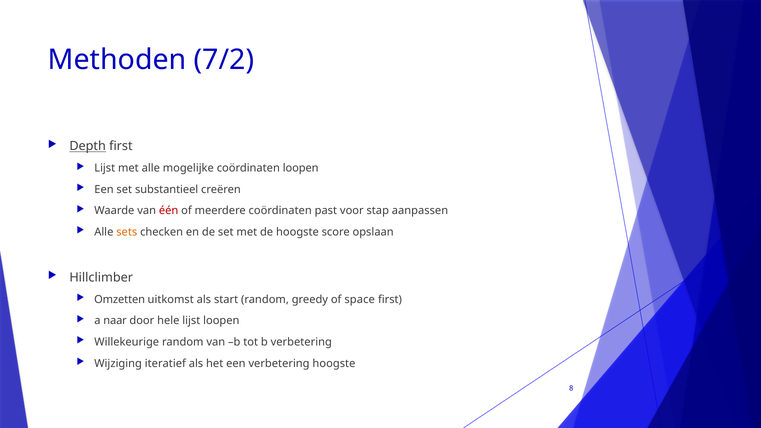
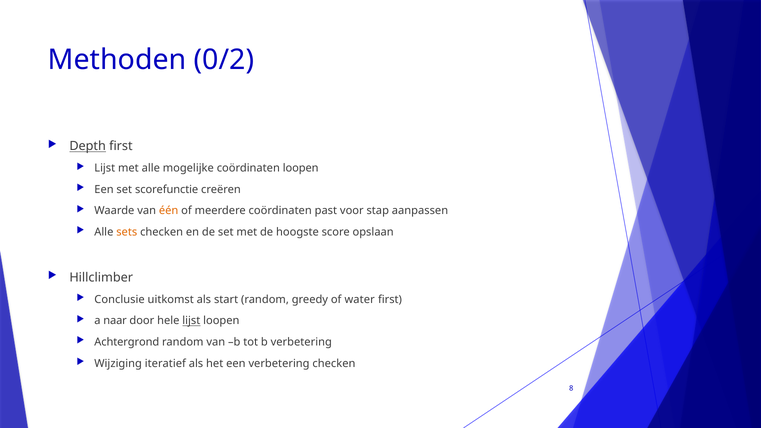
7/2: 7/2 -> 0/2 (224, 60)
substantieel: substantieel -> scorefunctie (167, 190)
één colour: red -> orange (169, 211)
Omzetten: Omzetten -> Conclusie (120, 300)
space: space -> water (360, 300)
lijst underline: none -> present (191, 321)
Willekeurige: Willekeurige -> Achtergrond (127, 342)
verbetering hoogste: hoogste -> checken (334, 363)
